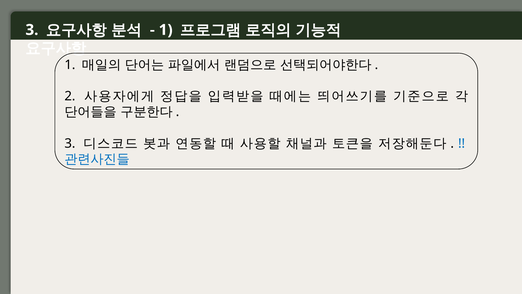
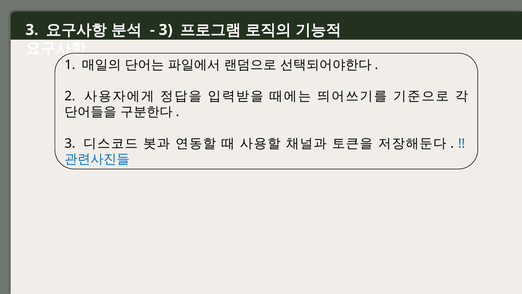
1: 1 -> 3 (166, 30)
